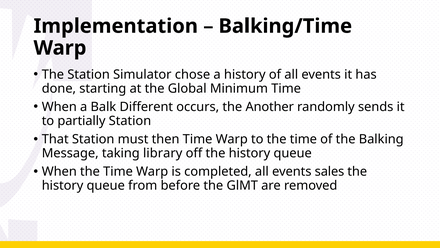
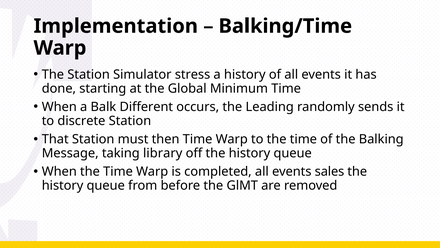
chose: chose -> stress (193, 74)
Another: Another -> Leading (270, 107)
partially: partially -> discrete (81, 121)
